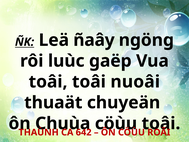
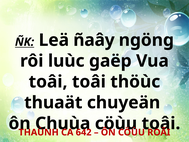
nuoâi: nuoâi -> thöùc (135, 82)
